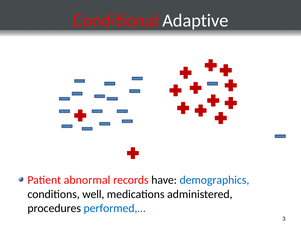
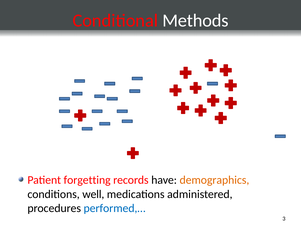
Adaptive: Adaptive -> Methods (195, 20)
abnormal: abnormal -> forgetting (87, 180)
demographics colour: blue -> orange (214, 180)
